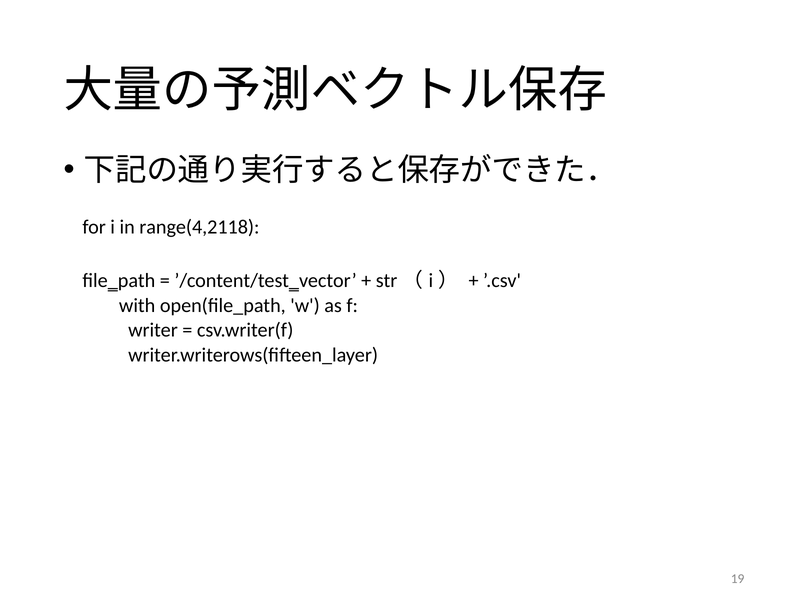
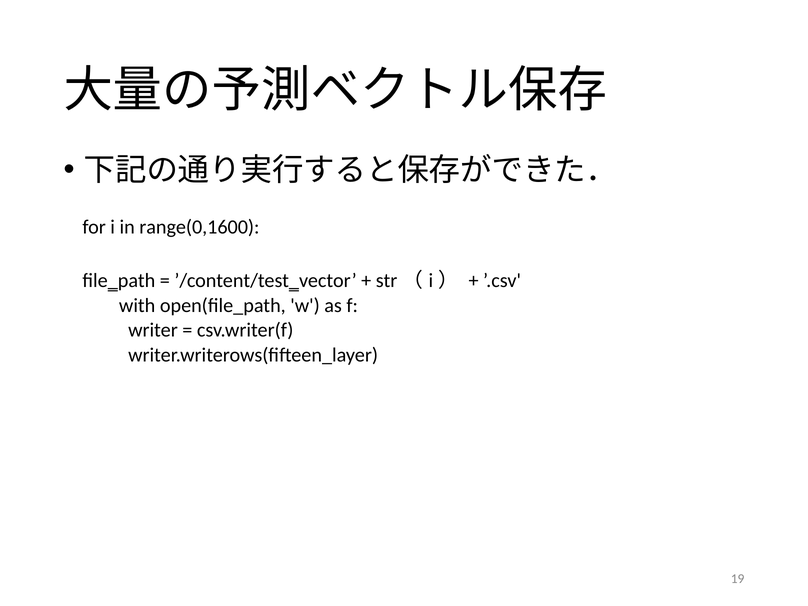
range(4,2118: range(4,2118 -> range(0,1600 (199, 227)
